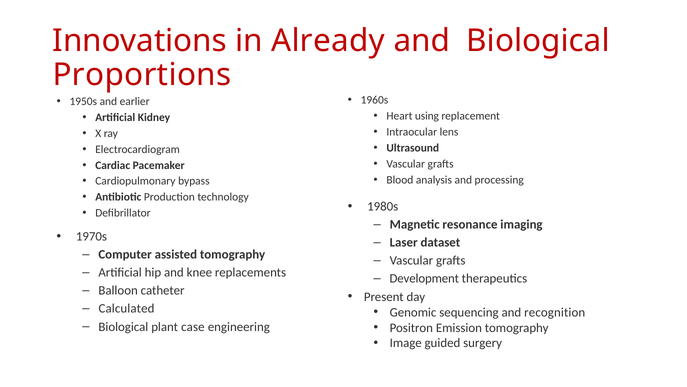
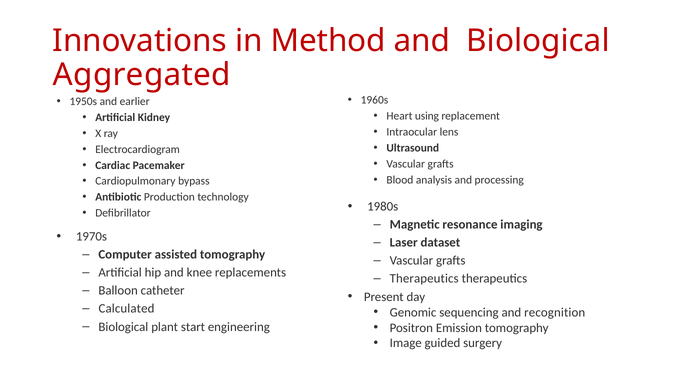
Already: Already -> Method (328, 41)
Proportions: Proportions -> Aggregated (142, 75)
Development: Development -> Therapeutics (424, 278)
case: case -> start (193, 326)
